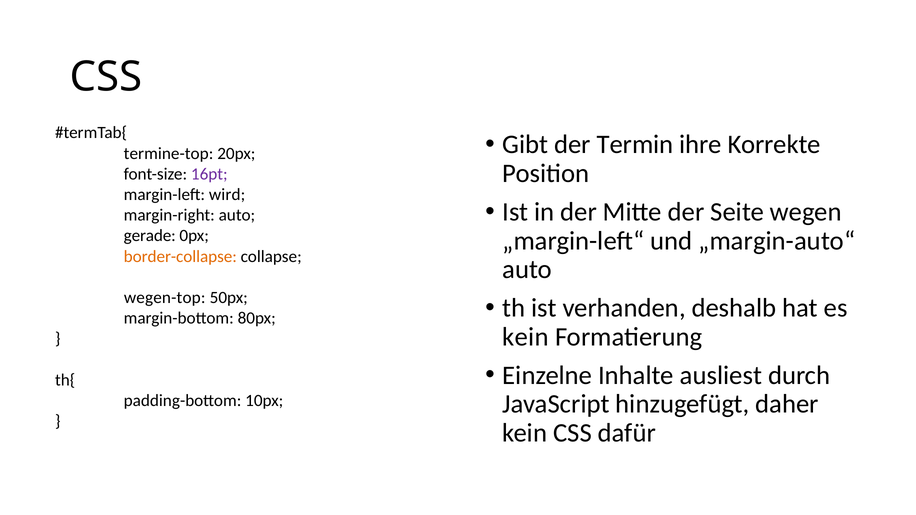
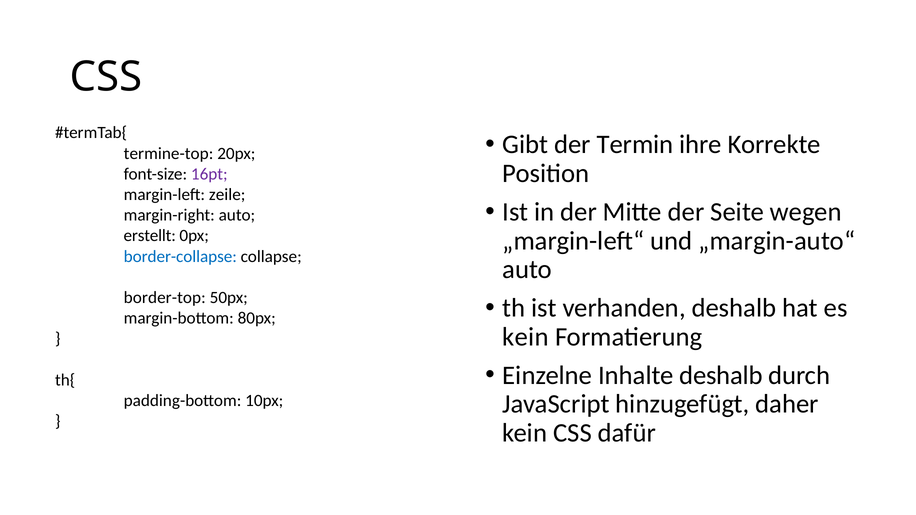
wird: wird -> zeile (227, 195)
gerade: gerade -> erstellt (150, 236)
border-collapse colour: orange -> blue (180, 256)
wegen-top: wegen-top -> border-top (165, 298)
Inhalte ausliest: ausliest -> deshalb (721, 375)
